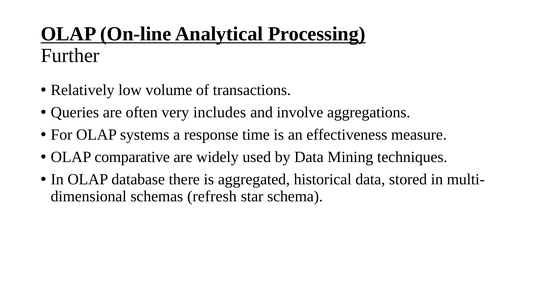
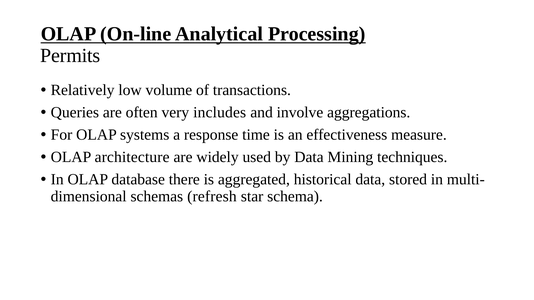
Further: Further -> Permits (70, 56)
comparative: comparative -> architecture (132, 157)
